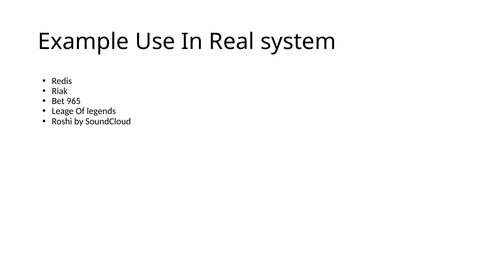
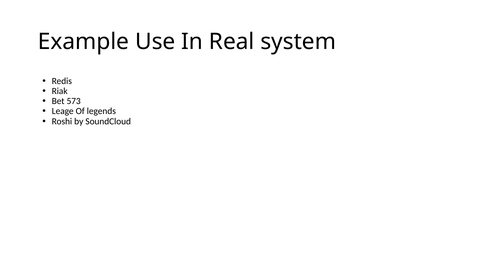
965: 965 -> 573 (74, 101)
